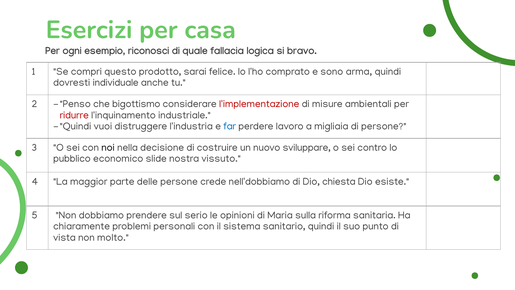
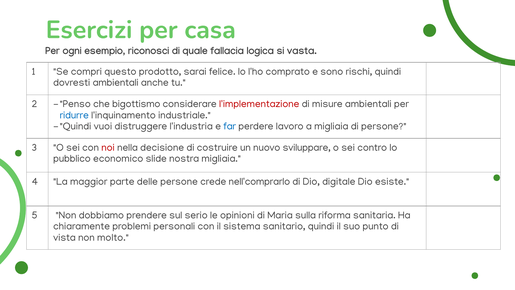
bravo: bravo -> vasta (302, 51)
arma: arma -> rischi (359, 71)
dovresti individuale: individuale -> ambientali (116, 83)
ridurre colour: red -> blue (74, 115)
noi colour: black -> red (108, 147)
nostra vissuto: vissuto -> migliaia (221, 158)
nell'dobbiamo: nell'dobbiamo -> nell'comprarlo (259, 181)
chiesta: chiesta -> digitale (339, 181)
